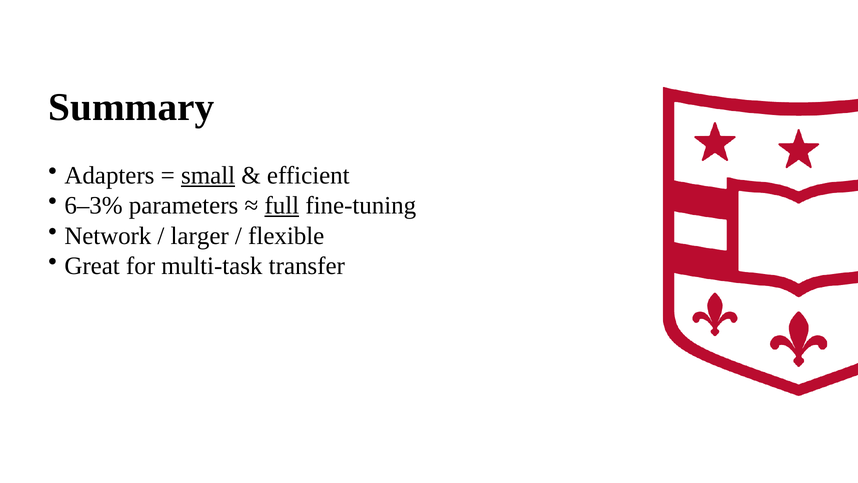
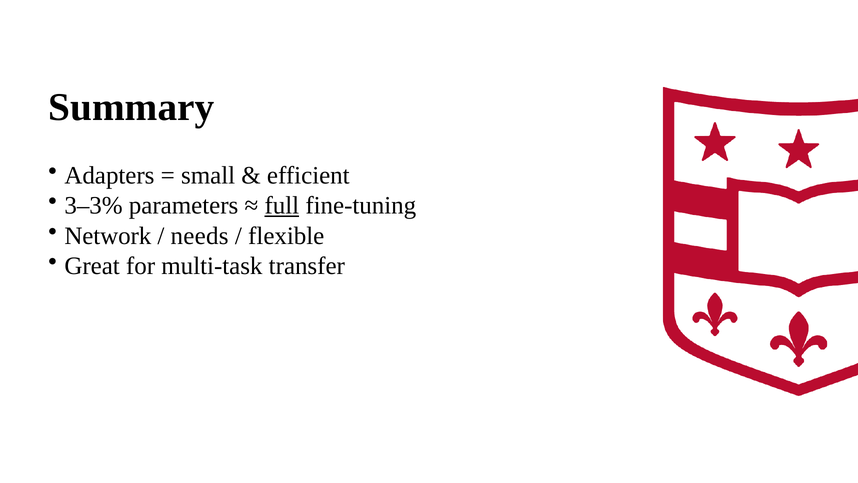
small underline: present -> none (208, 176)
6–3%: 6–3% -> 3–3% (94, 206)
larger: larger -> needs (200, 236)
